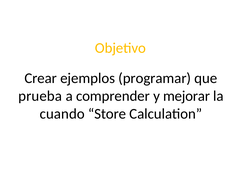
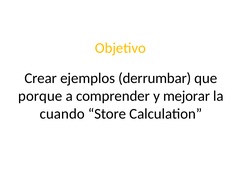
programar: programar -> derrumbar (155, 78)
prueba: prueba -> porque (40, 96)
